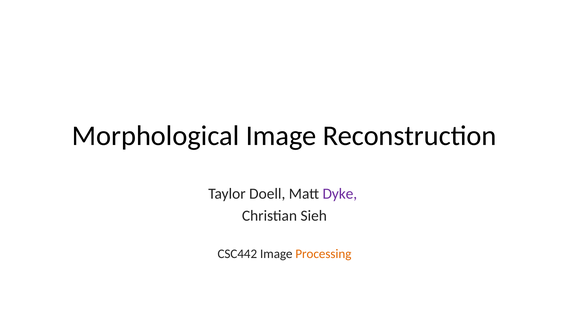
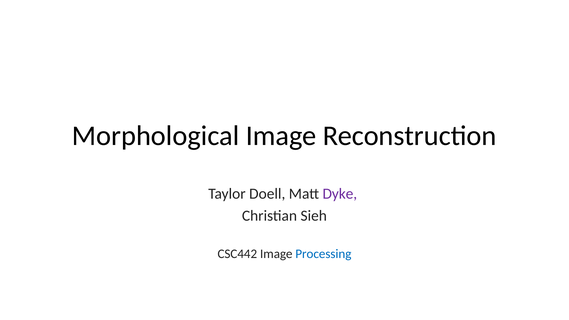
Processing colour: orange -> blue (323, 254)
